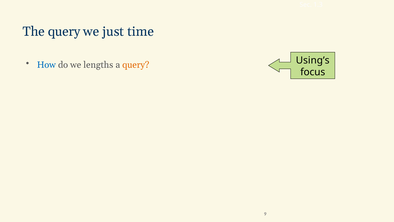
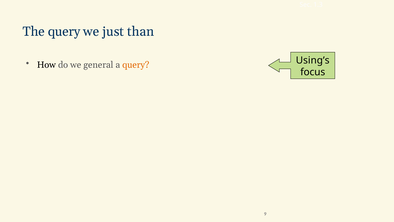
time: time -> than (141, 31)
How colour: blue -> black (46, 65)
lengths: lengths -> general (98, 65)
